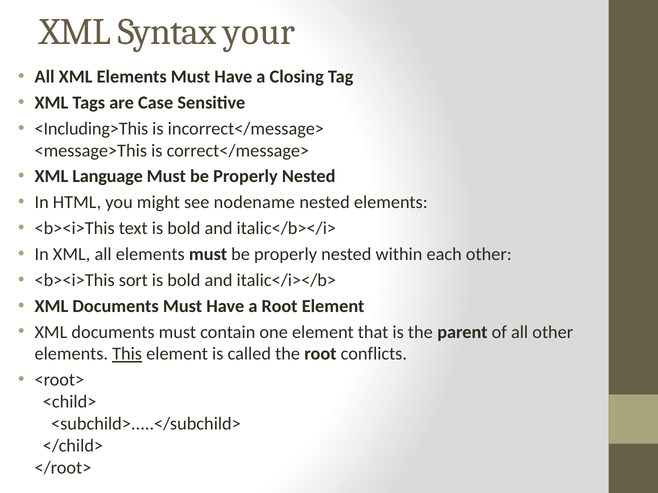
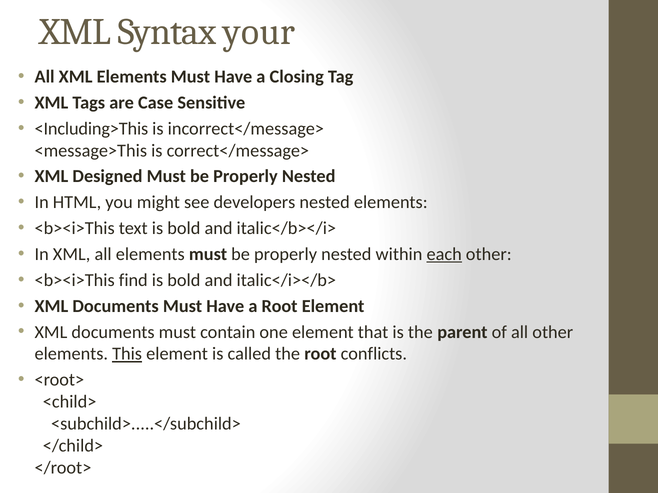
Language: Language -> Designed (107, 177)
nodename: nodename -> developers (254, 203)
each underline: none -> present (444, 254)
sort: sort -> find (133, 280)
